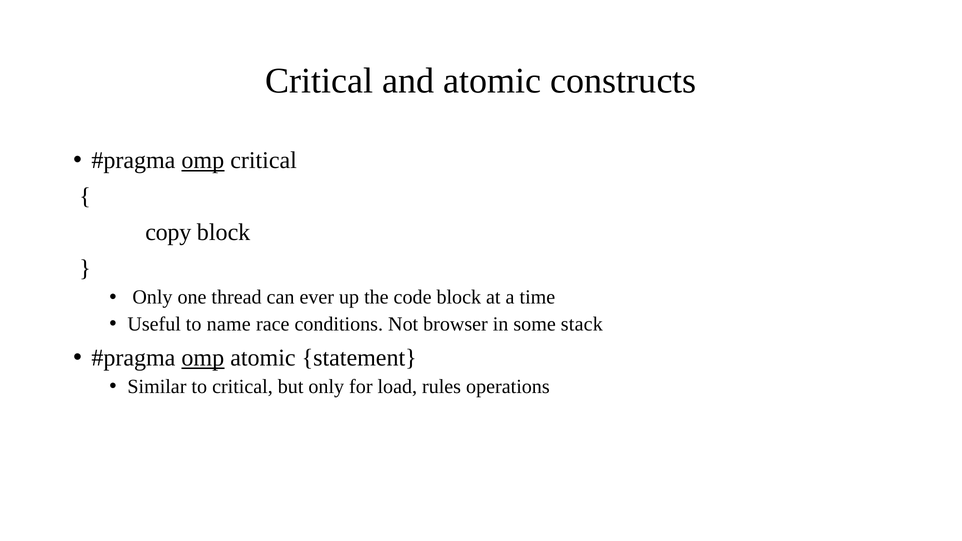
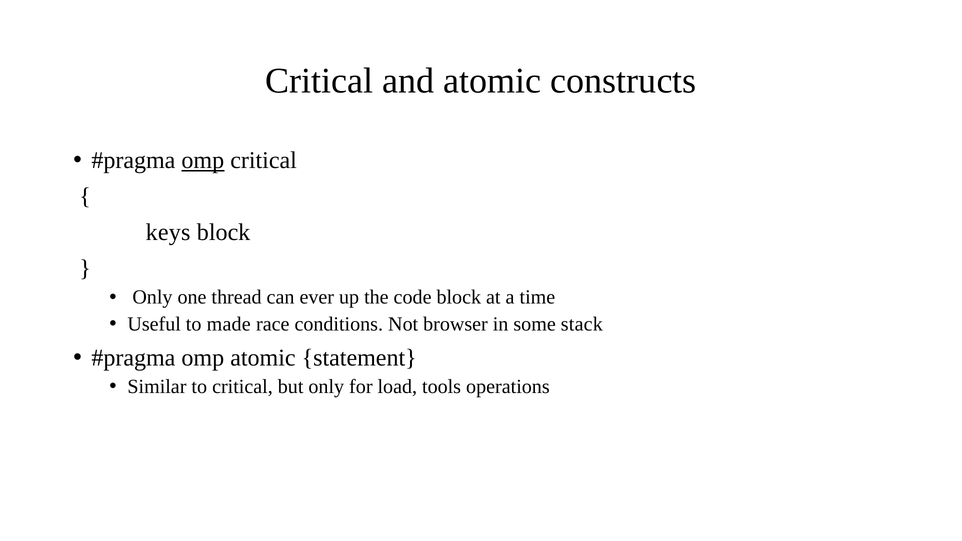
copy: copy -> keys (168, 232)
name: name -> made (229, 324)
omp underline: present -> none (203, 358)
rules: rules -> tools (442, 387)
